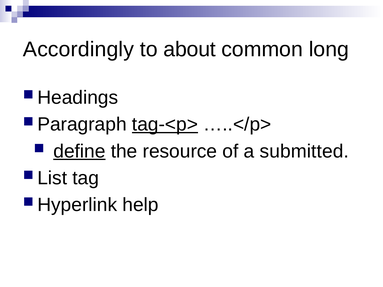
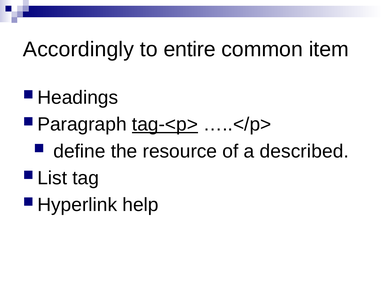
about: about -> entire (190, 49)
long: long -> item (329, 49)
define underline: present -> none (79, 151)
submitted: submitted -> described (304, 151)
